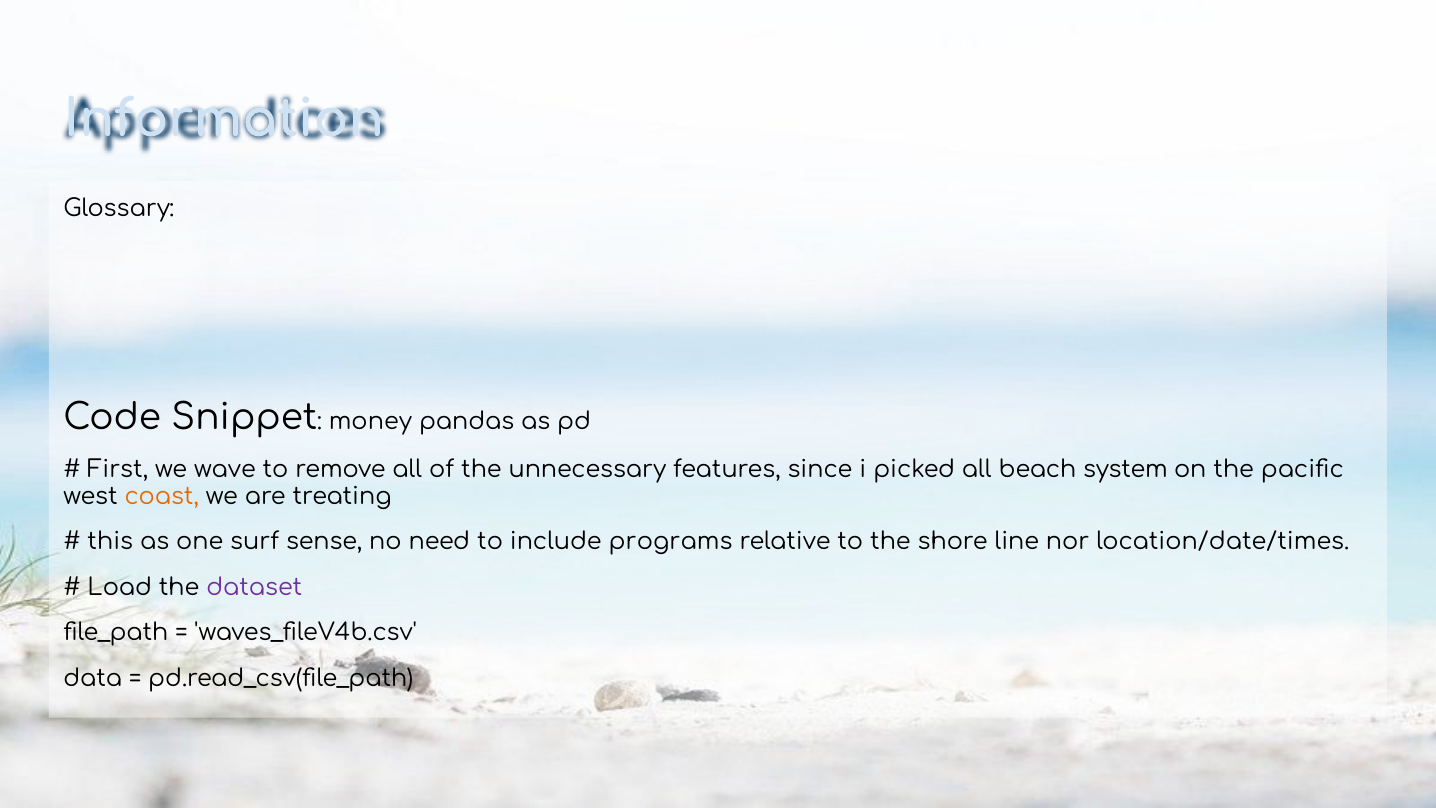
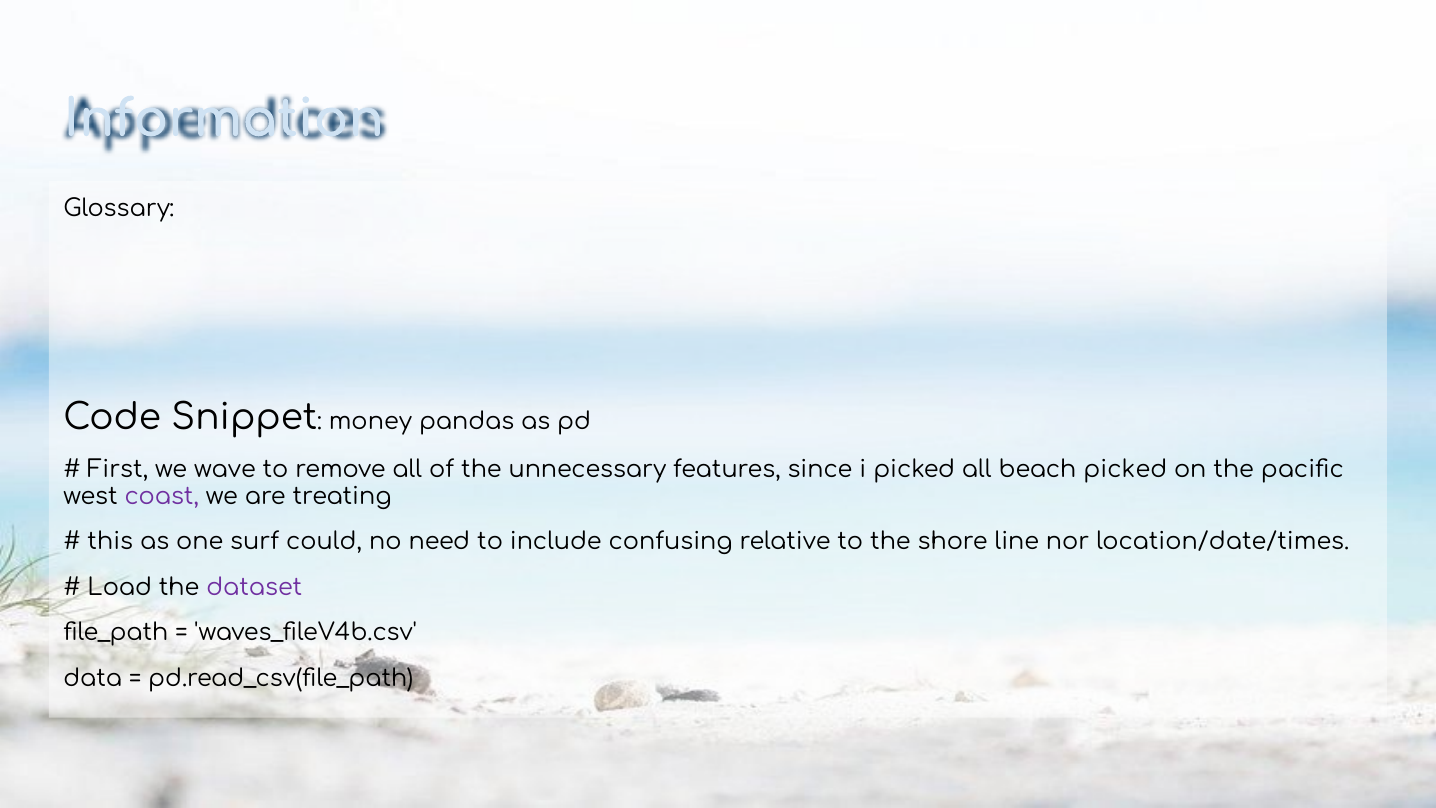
beach system: system -> picked (1125, 470)
coast colour: orange -> purple (162, 496)
sense: sense -> could (324, 542)
programs: programs -> confusing (671, 542)
